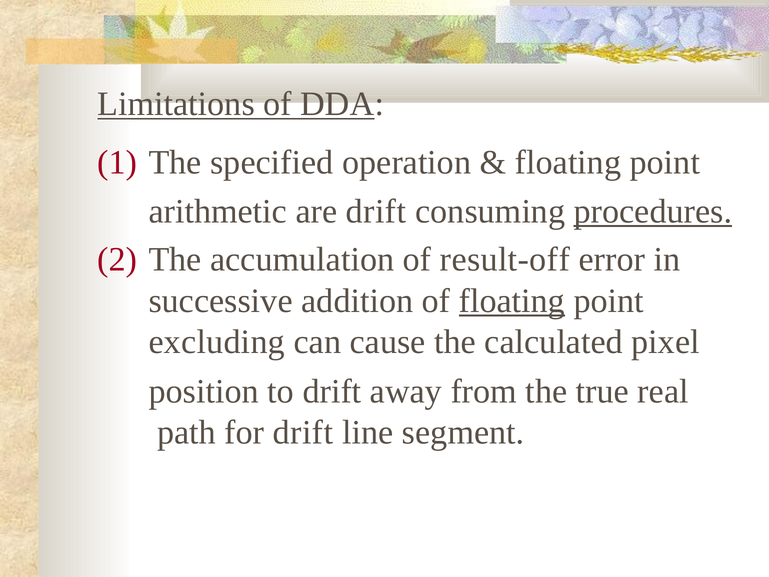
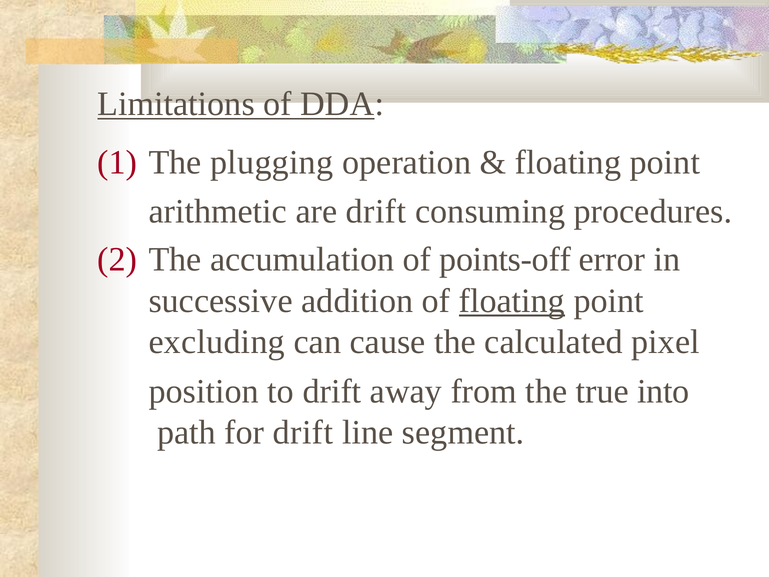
specified: specified -> plugging (272, 163)
procedures underline: present -> none (653, 211)
result-off: result-off -> points-off (505, 260)
real: real -> into (663, 391)
